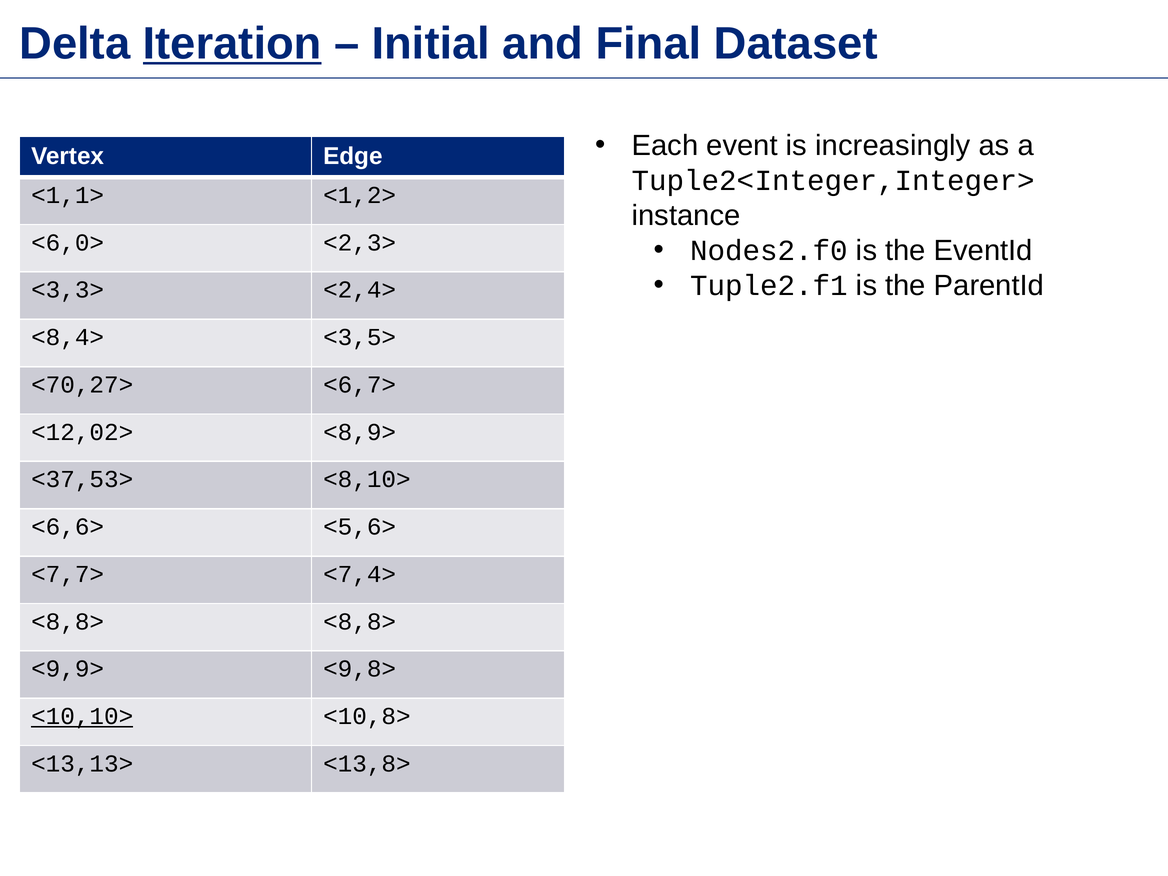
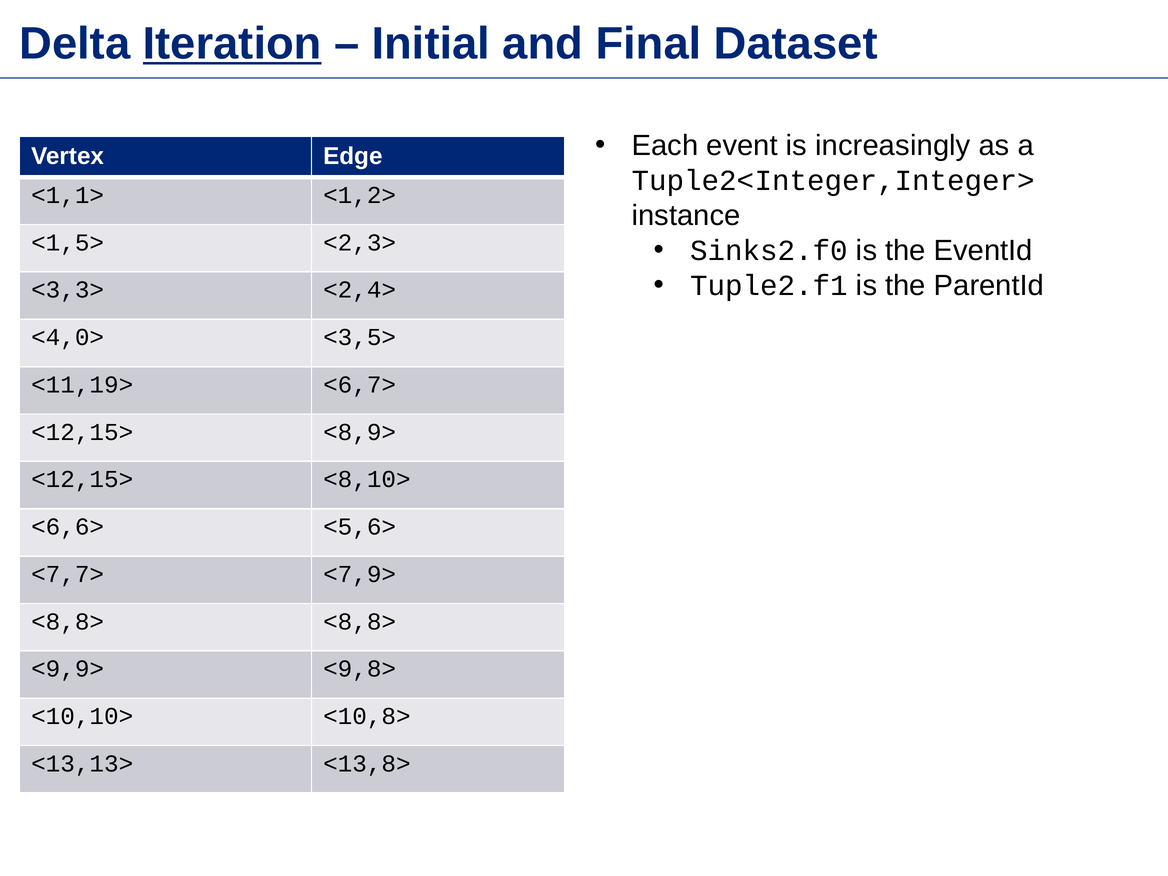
<6,0>: <6,0> -> <1,5> (68, 243)
Nodes2.f0: Nodes2.f0 -> Sinks2.f0 (769, 251)
<8,4>: <8,4> -> <4,0> (68, 337)
<70,27>: <70,27> -> <11,19> (82, 385)
<12,02>: <12,02> -> <12,15> (82, 432)
<37,53>: <37,53> -> <12,15> (82, 479)
<7,4>: <7,4> -> <7,9> (360, 574)
<10,10> underline: present -> none (82, 716)
